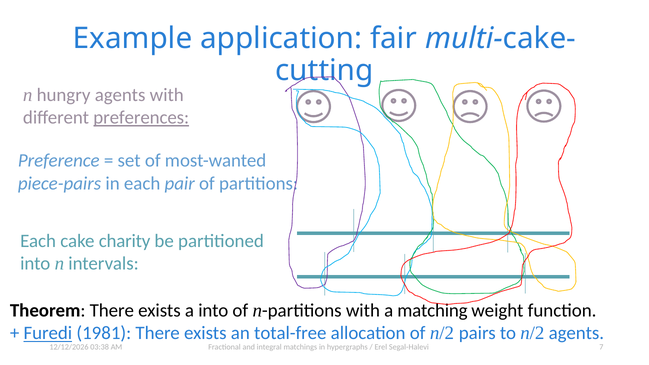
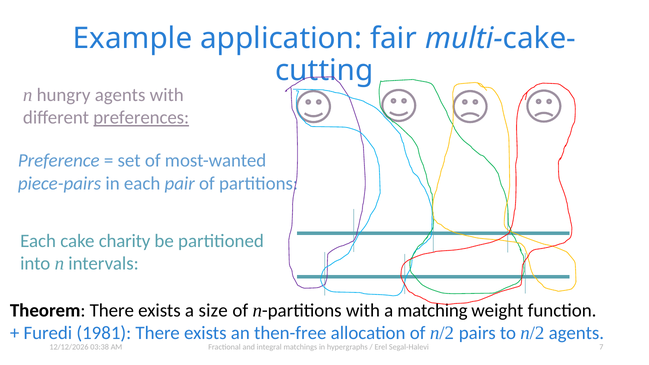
a into: into -> size (213, 311)
Furedi underline: present -> none (48, 333)
total-free: total-free -> then-free (290, 333)
